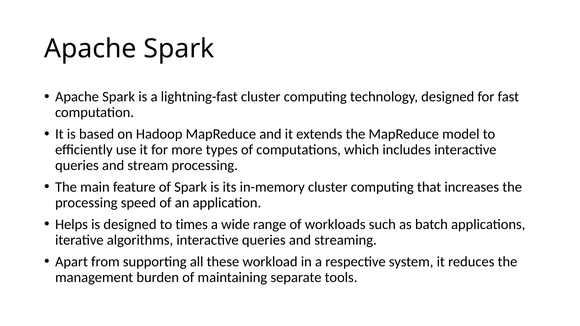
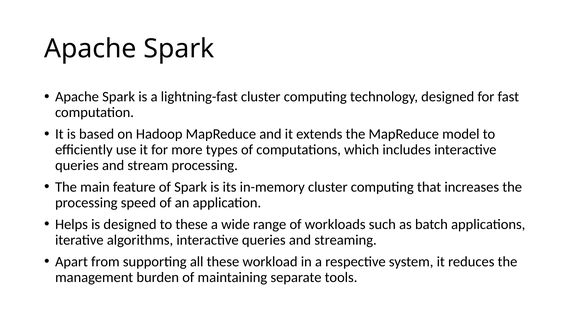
to times: times -> these (192, 224)
